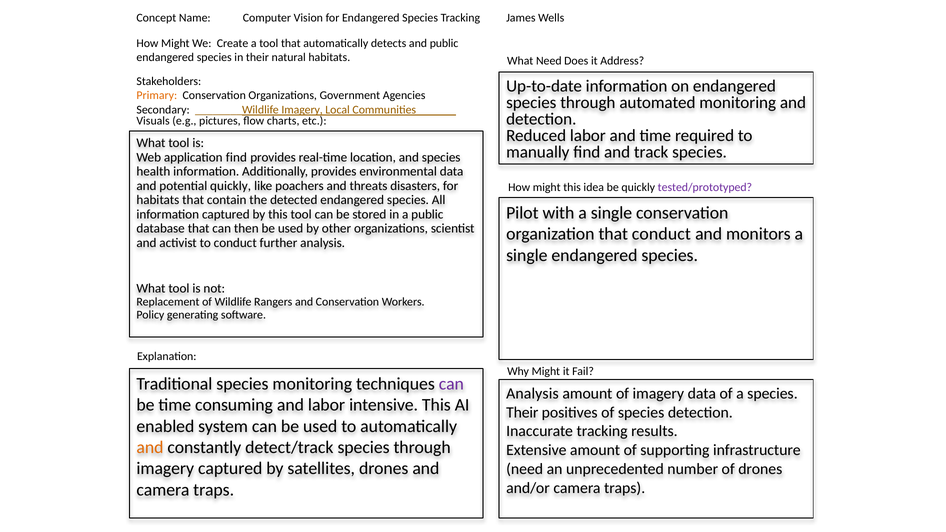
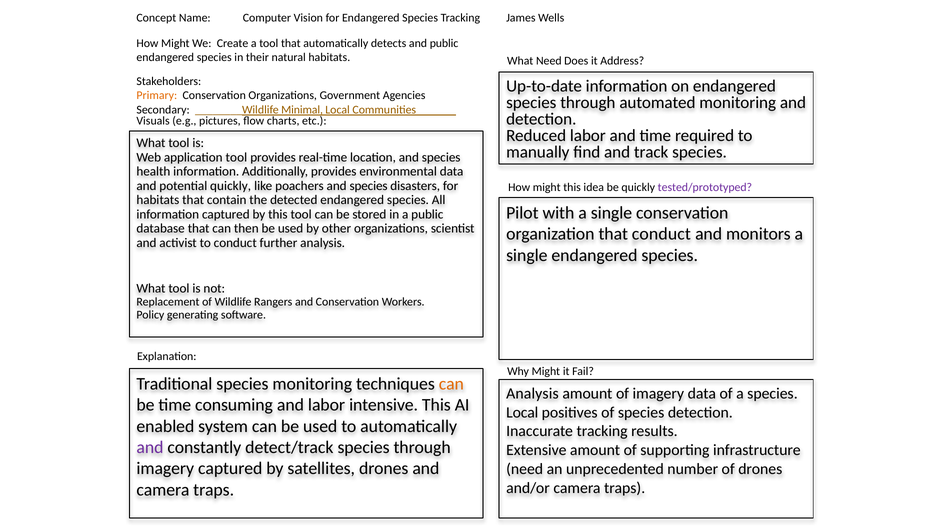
________Wildlife Imagery: Imagery -> Minimal (302, 110)
application find: find -> tool (236, 157)
poachers and threats: threats -> species (369, 186)
can colour: purple -> orange (451, 384)
Their: Their -> Local (522, 412)
and colour: orange -> purple (150, 448)
